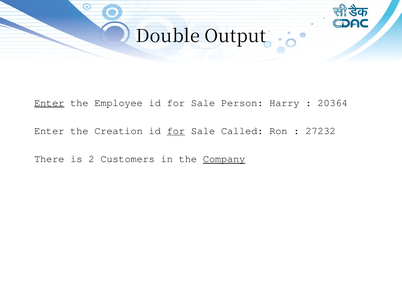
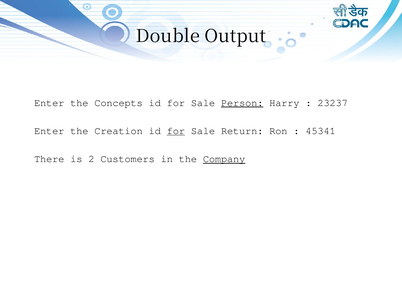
Enter underline: present -> none (49, 103)
Employee: Employee -> Concepts (119, 103)
Person underline: none -> present (242, 103)
20364: 20364 -> 23237 (333, 103)
Called: Called -> Return (242, 131)
27232: 27232 -> 45341 (321, 131)
